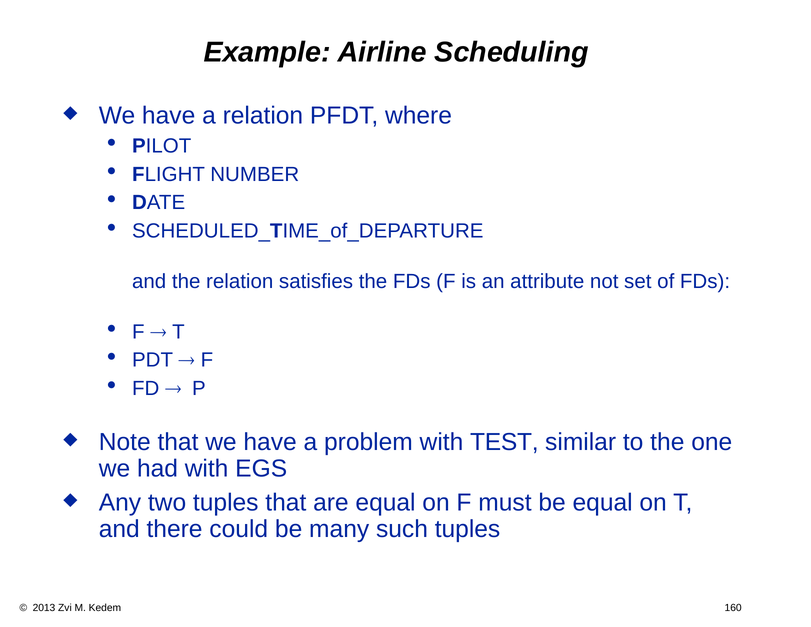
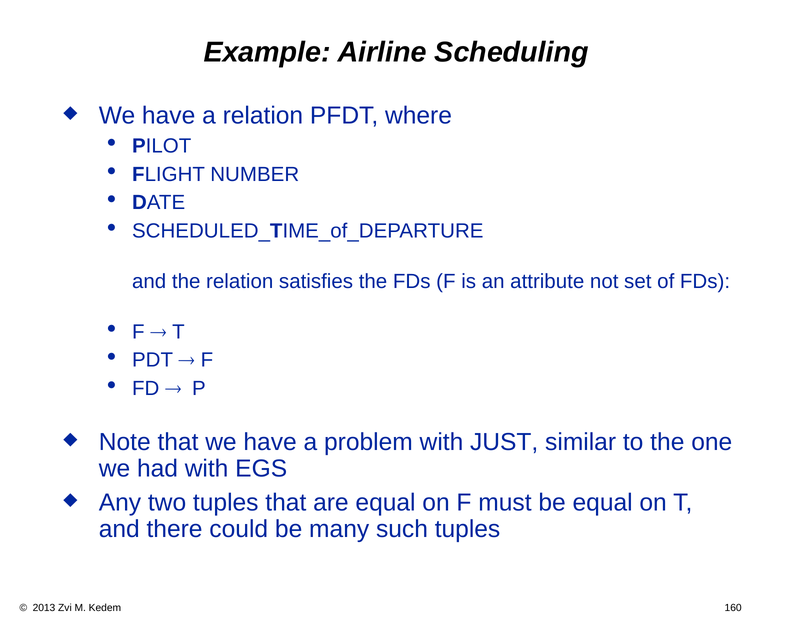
TEST: TEST -> JUST (504, 442)
